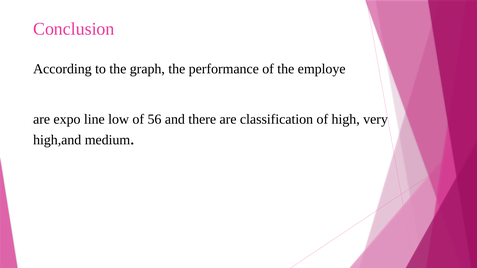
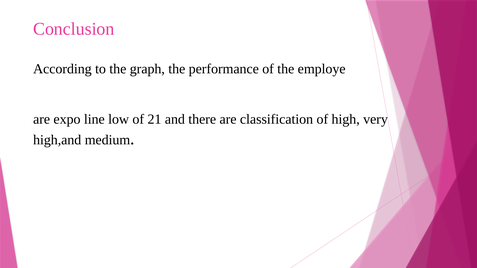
56: 56 -> 21 (154, 119)
